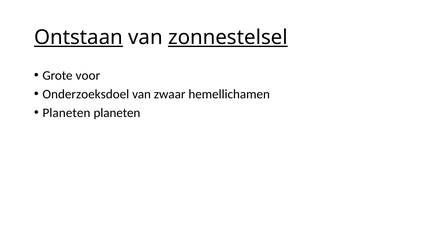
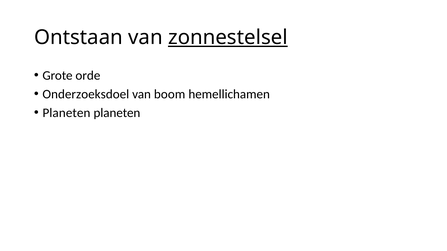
Ontstaan underline: present -> none (79, 38)
voor: voor -> orde (88, 76)
zwaar: zwaar -> boom (170, 94)
